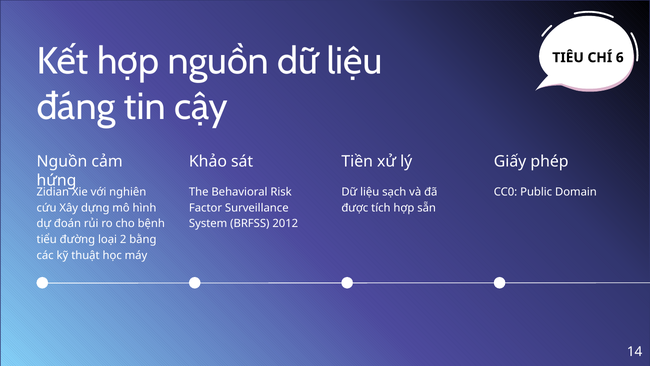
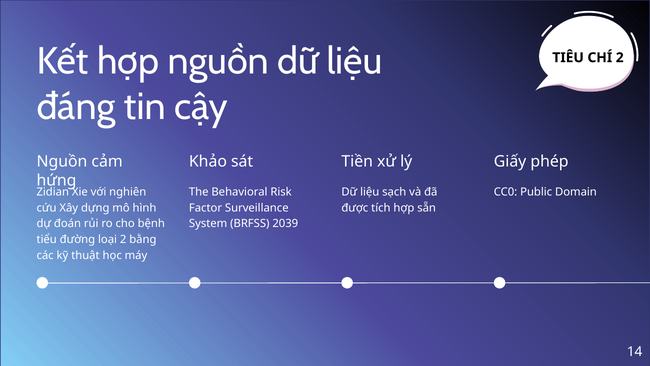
CHÍ 6: 6 -> 2 (620, 58)
2012: 2012 -> 2039 (285, 224)
